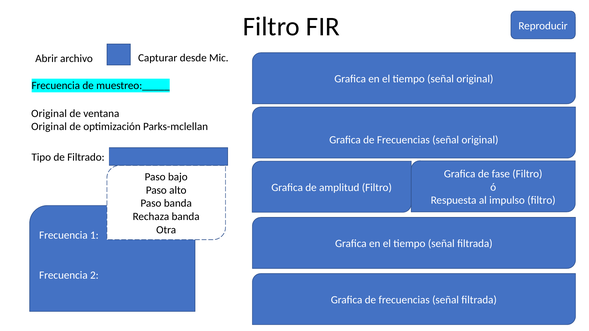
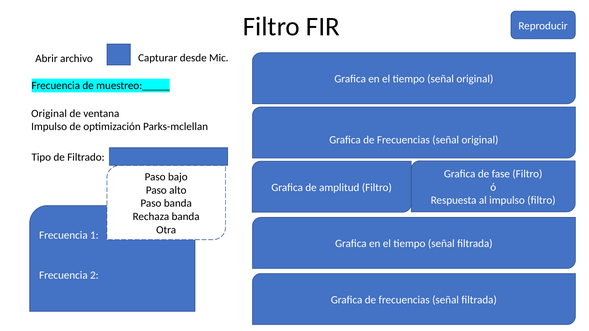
Original: Original -> Impulso (49, 127)
